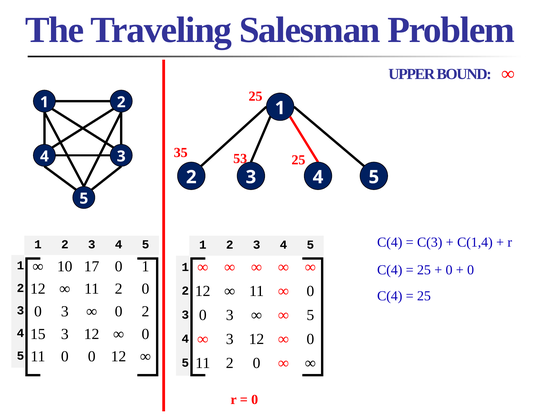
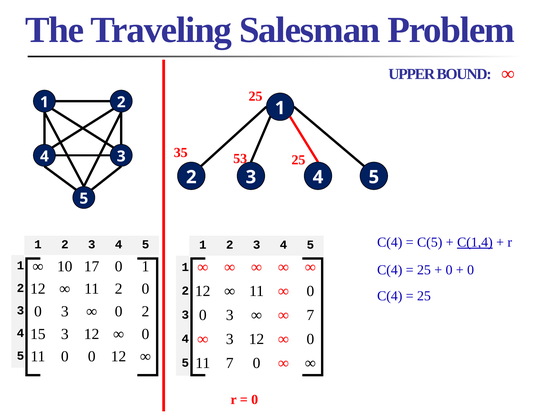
C(3: C(3 -> C(5 (430, 243)
C(1,4 underline: none -> present (475, 243)
5: 5 -> 7 (310, 316)
2: 2 -> 7 (230, 364)
